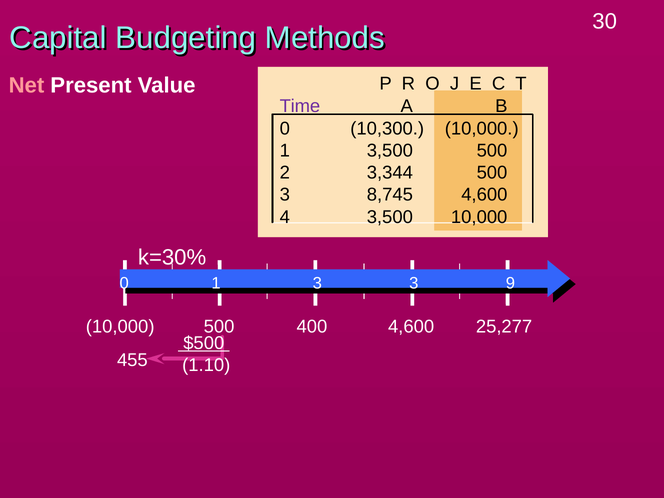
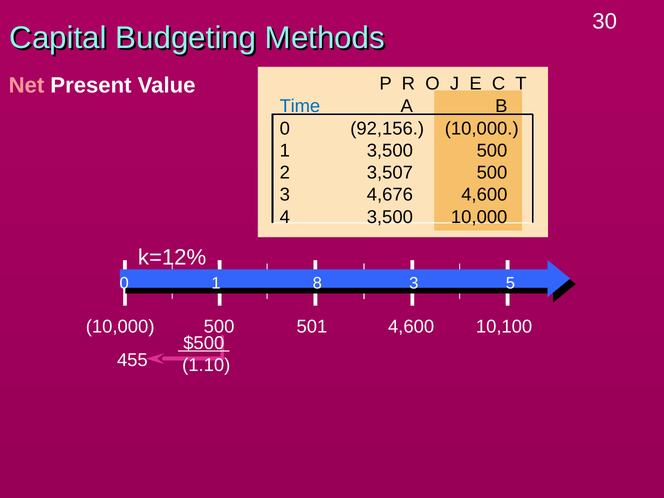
Time colour: purple -> blue (300, 106)
10,300: 10,300 -> 92,156 (387, 128)
3,344: 3,344 -> 3,507 (390, 173)
8,745: 8,745 -> 4,676 (390, 195)
k=30%: k=30% -> k=12% (172, 257)
1 3: 3 -> 8 (317, 283)
9: 9 -> 5 (510, 283)
400: 400 -> 501 (312, 327)
25,277: 25,277 -> 10,100 (504, 327)
